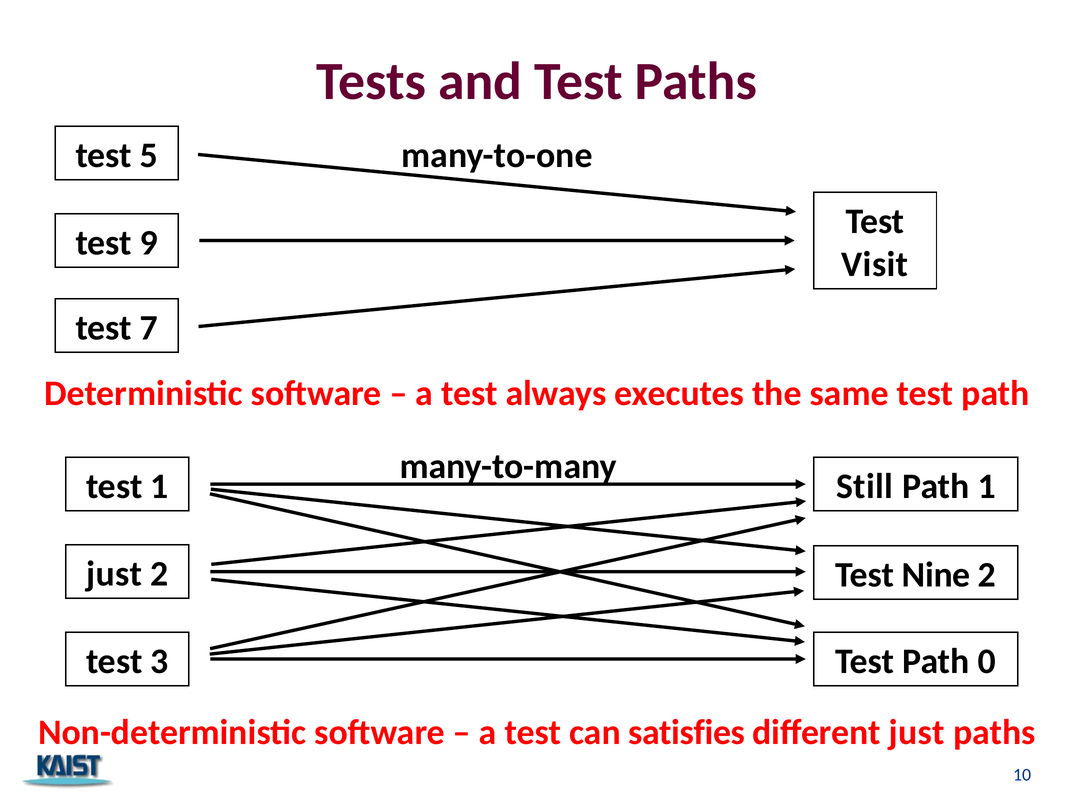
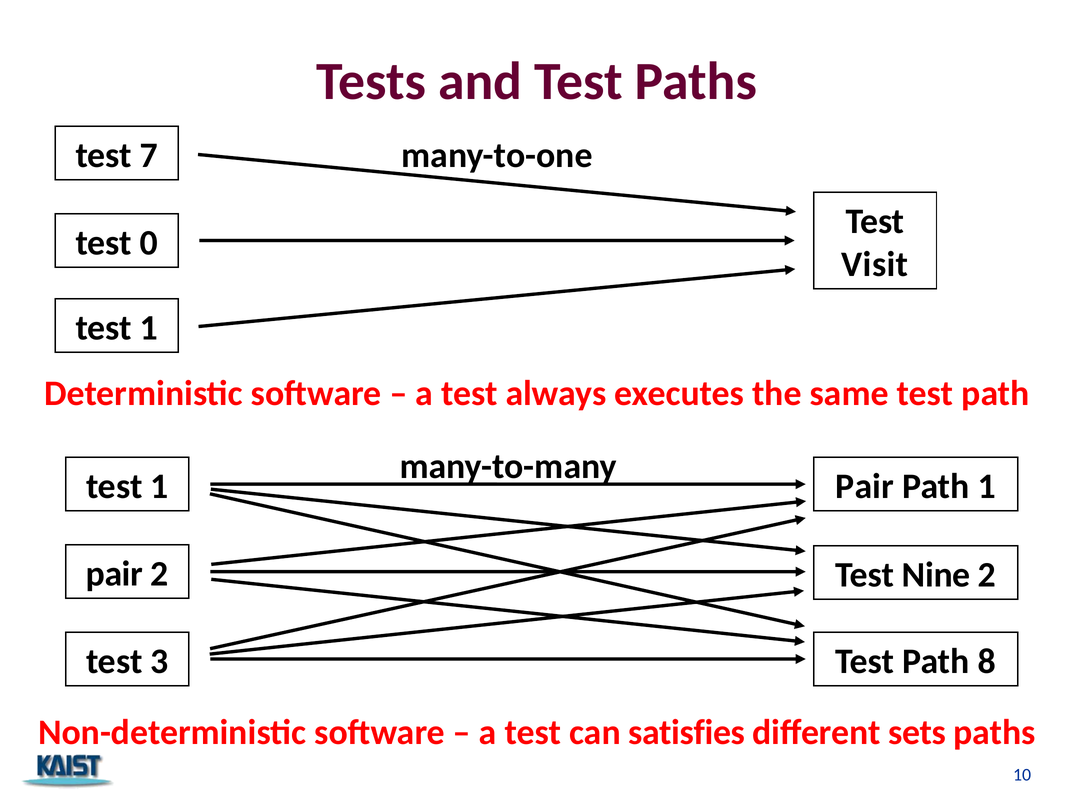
5: 5 -> 7 (149, 155)
9: 9 -> 0 (149, 243)
7: 7 -> 1 (149, 328)
Still: Still -> Pair (865, 486)
just: just -> pair (114, 574)
0: 0 -> 8 (987, 661)
different just: just -> sets (917, 732)
